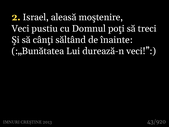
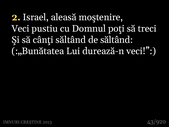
de înainte: înainte -> săltând (117, 40)
